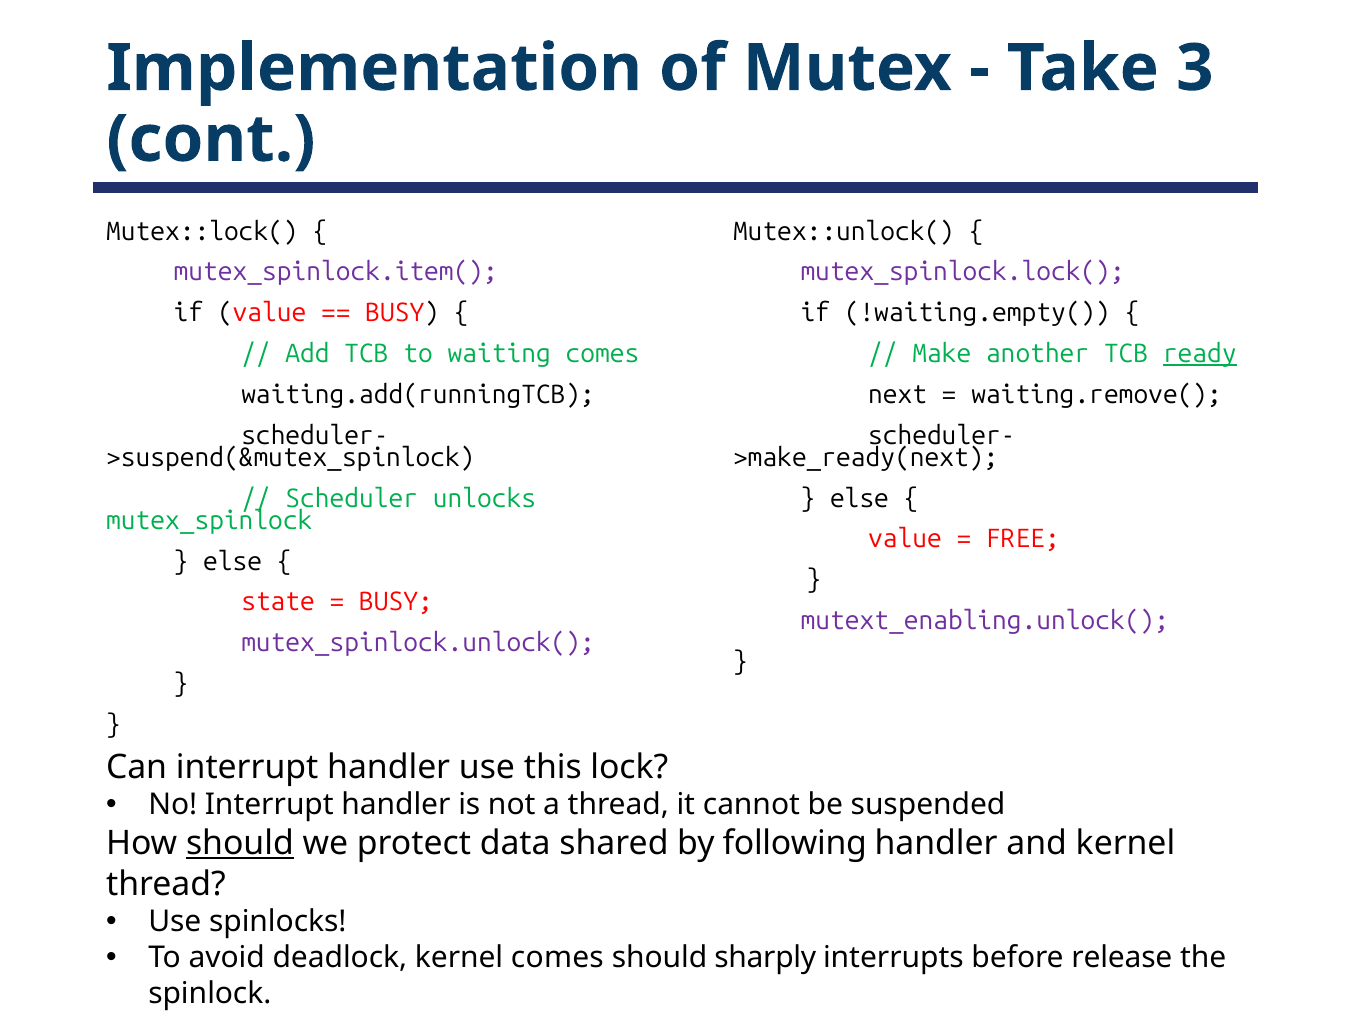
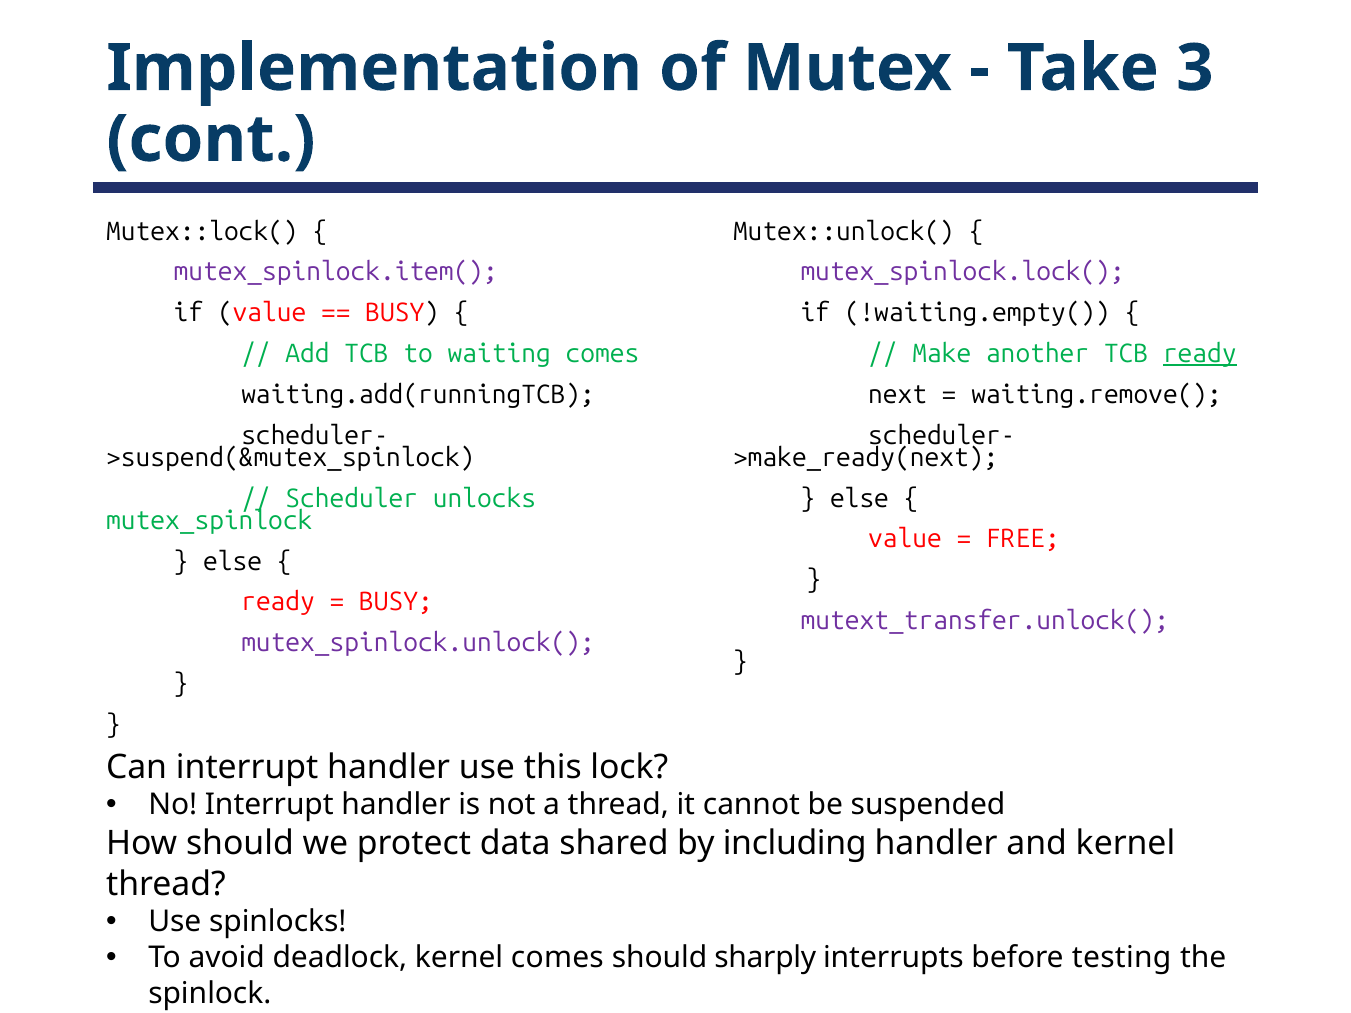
state: state -> ready (278, 602)
mutext_enabling.unlock(: mutext_enabling.unlock( -> mutext_transfer.unlock( (985, 621)
should underline: present -> none (240, 844)
following: following -> including (795, 844)
release: release -> testing (1122, 958)
